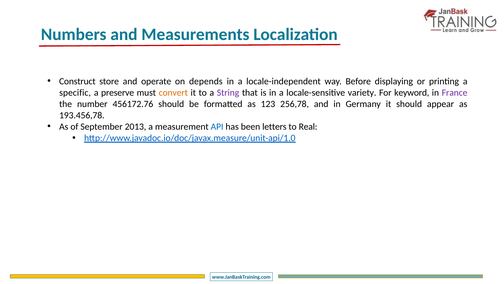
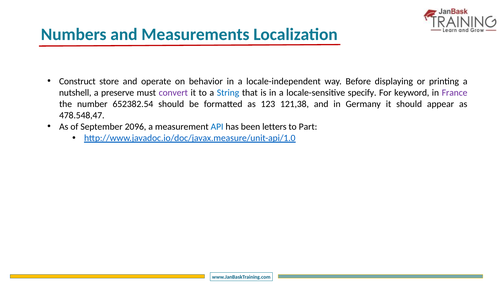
depends: depends -> behavior (206, 81)
specific: specific -> nutshell (75, 92)
convert colour: orange -> purple (173, 92)
String colour: purple -> blue (228, 92)
variety: variety -> specify (362, 92)
456172.76: 456172.76 -> 652382.54 (133, 104)
256,78: 256,78 -> 121,38 (295, 104)
193.456,78: 193.456,78 -> 478.548,47 (82, 115)
2013: 2013 -> 2096 (136, 126)
Real: Real -> Part (308, 126)
